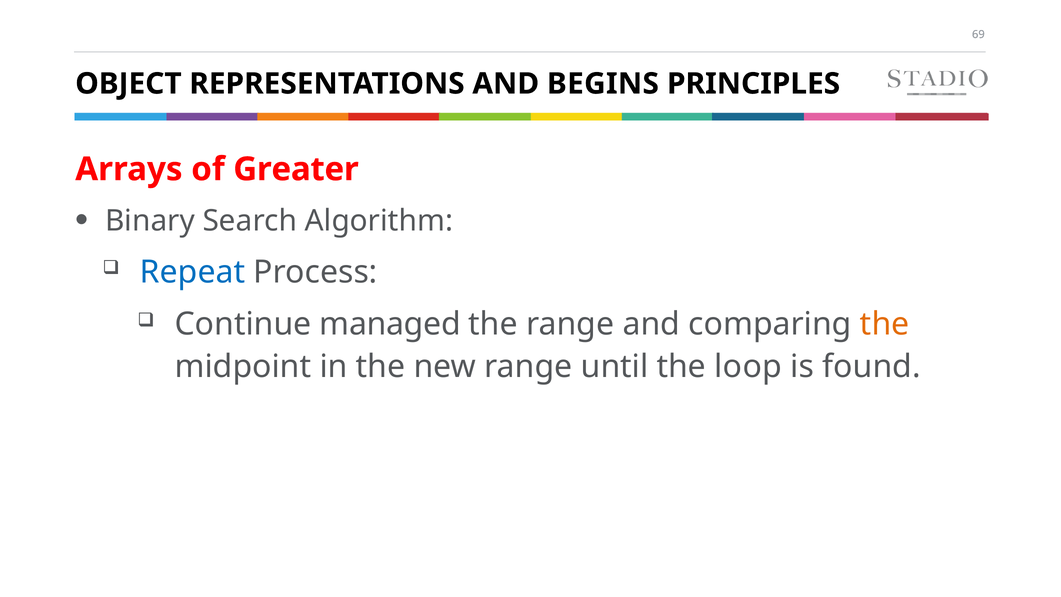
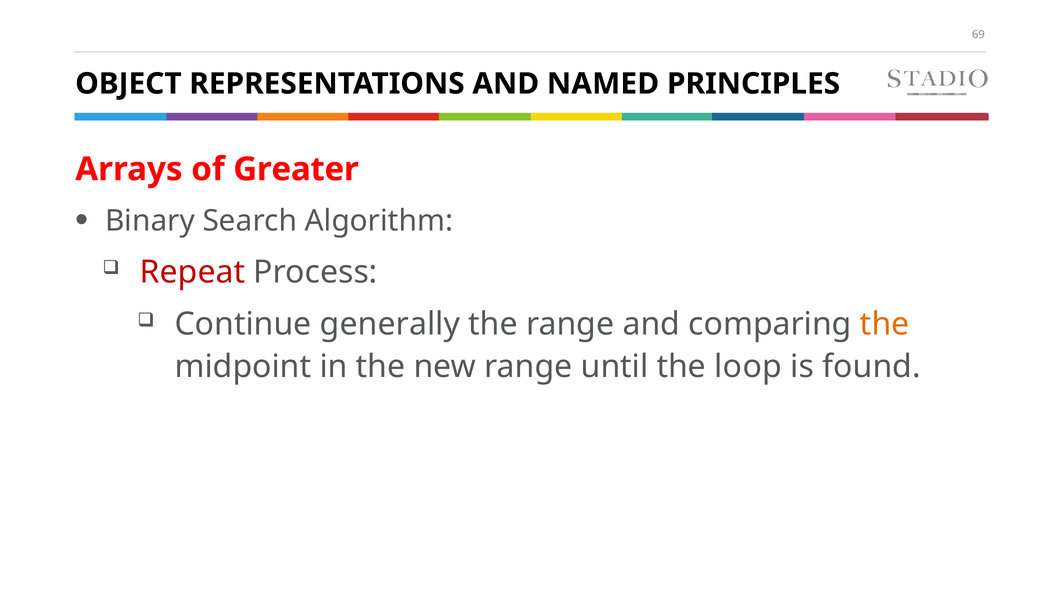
BEGINS: BEGINS -> NAMED (603, 84)
Repeat colour: blue -> red (193, 272)
managed: managed -> generally (390, 324)
